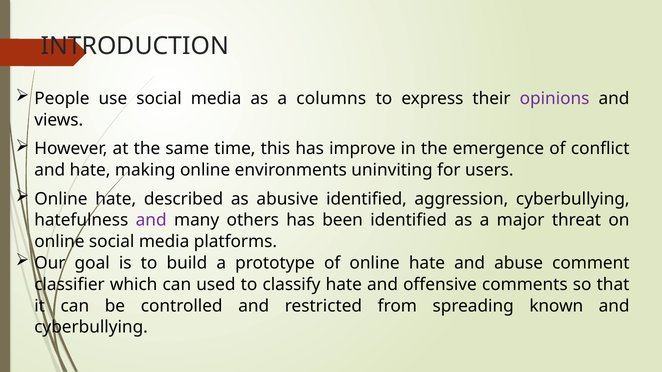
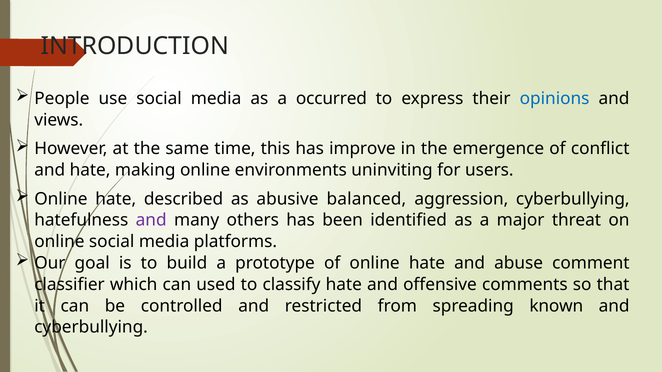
columns: columns -> occurred (331, 99)
opinions colour: purple -> blue (555, 99)
abusive identified: identified -> balanced (366, 199)
